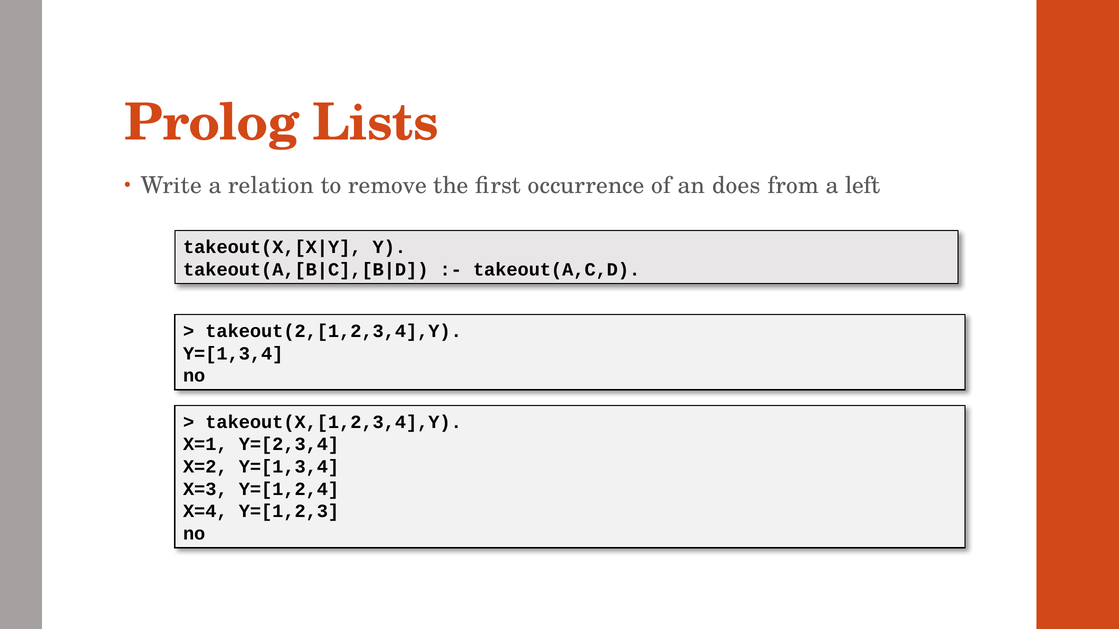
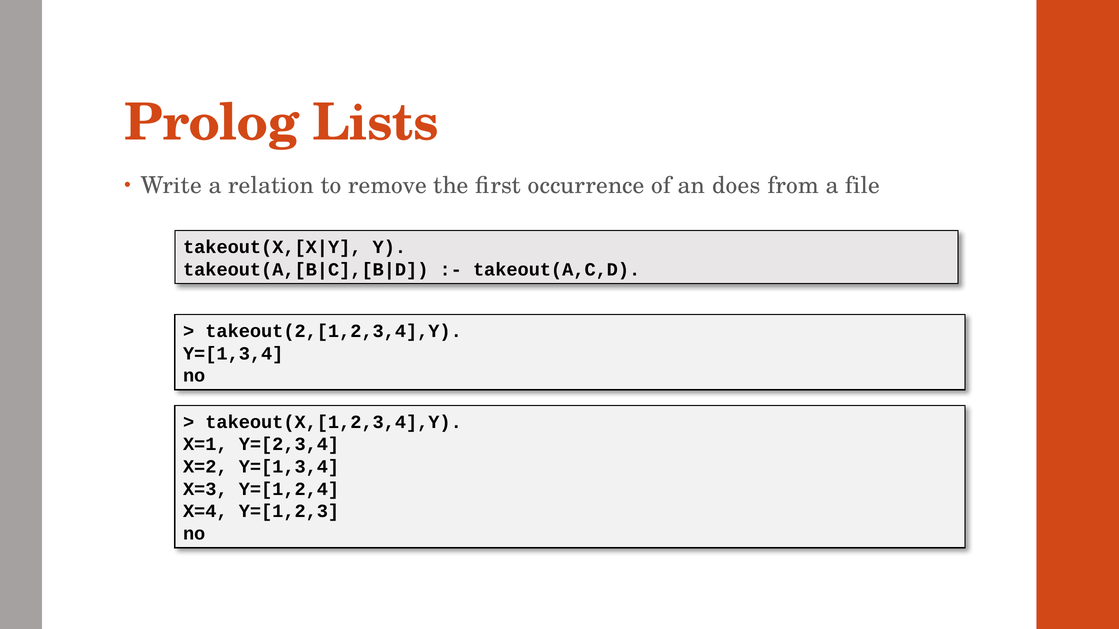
left: left -> file (863, 186)
